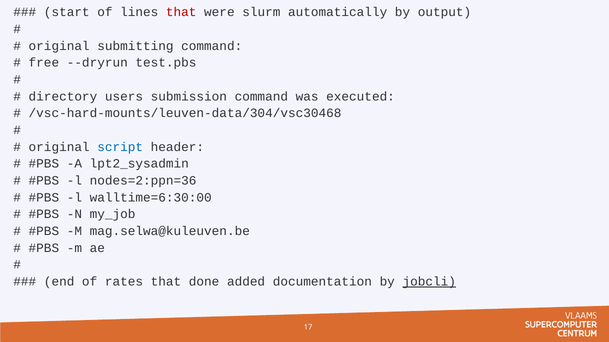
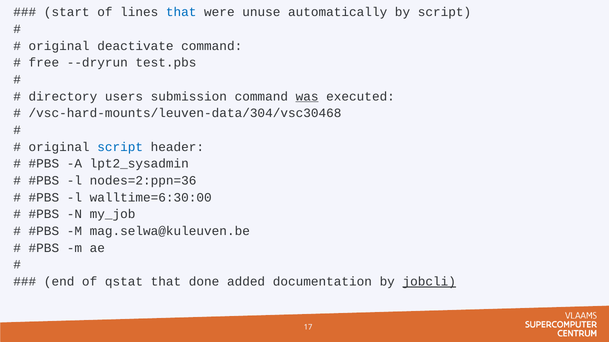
that colour: red -> blue (181, 12)
slurm: slurm -> unuse (261, 12)
by output: output -> script (444, 12)
submitting: submitting -> deactivate (135, 46)
was underline: none -> present (307, 97)
rates: rates -> qstat (124, 282)
